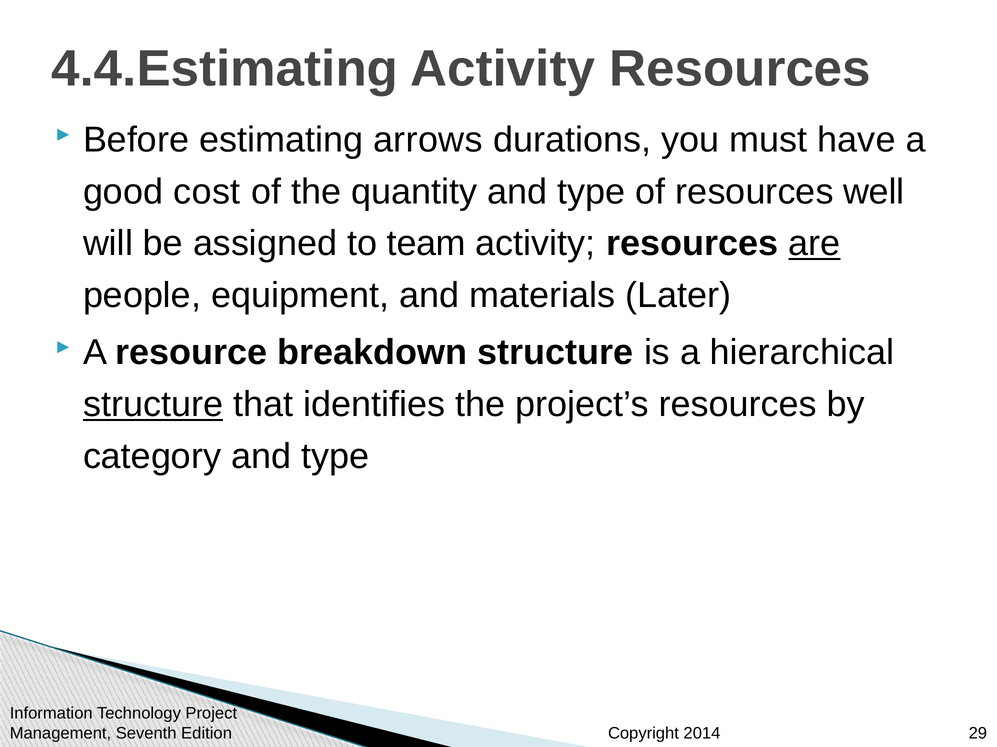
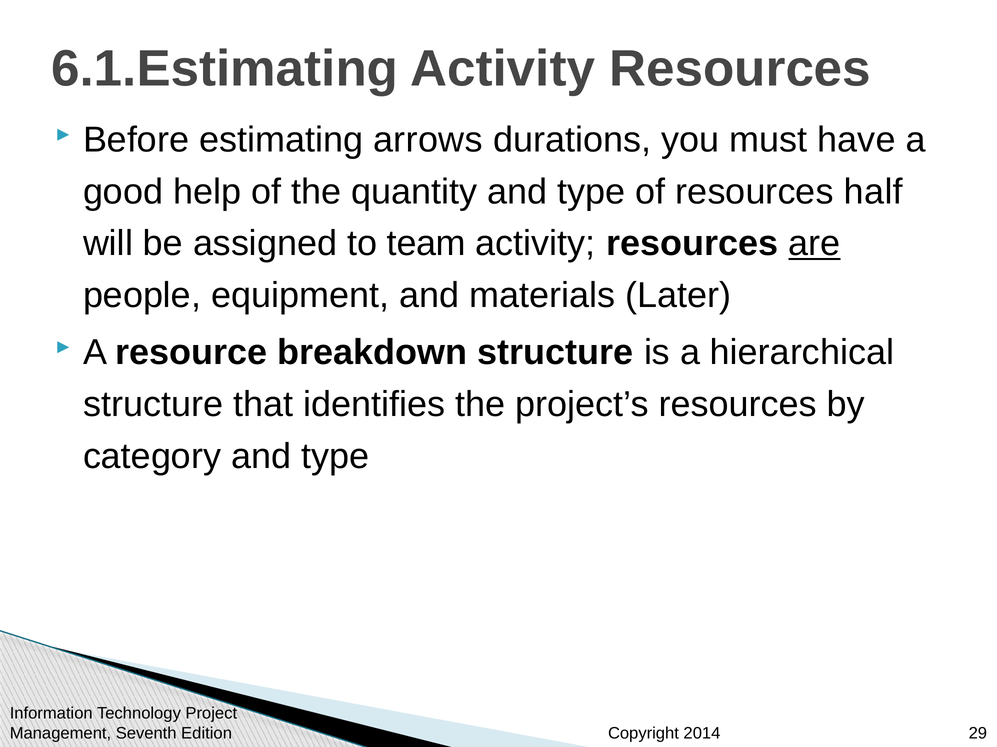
4.4.Estimating: 4.4.Estimating -> 6.1.Estimating (225, 69)
cost: cost -> help (207, 192)
well: well -> half (873, 192)
structure underline: present -> none (153, 405)
